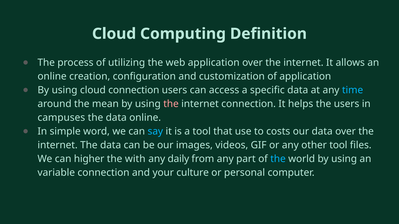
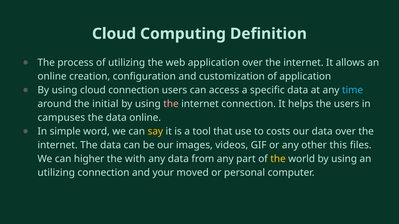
mean: mean -> initial (105, 104)
say colour: light blue -> yellow (155, 132)
other tool: tool -> this (338, 145)
any daily: daily -> data (178, 159)
the colour: light blue -> yellow (278, 159)
variable: variable -> utilizing (56, 173)
culture: culture -> moved (193, 173)
